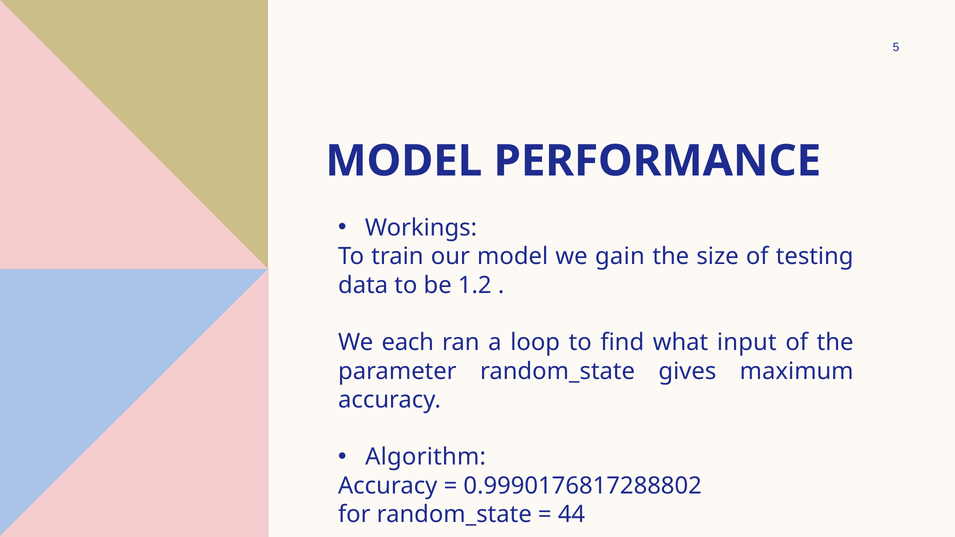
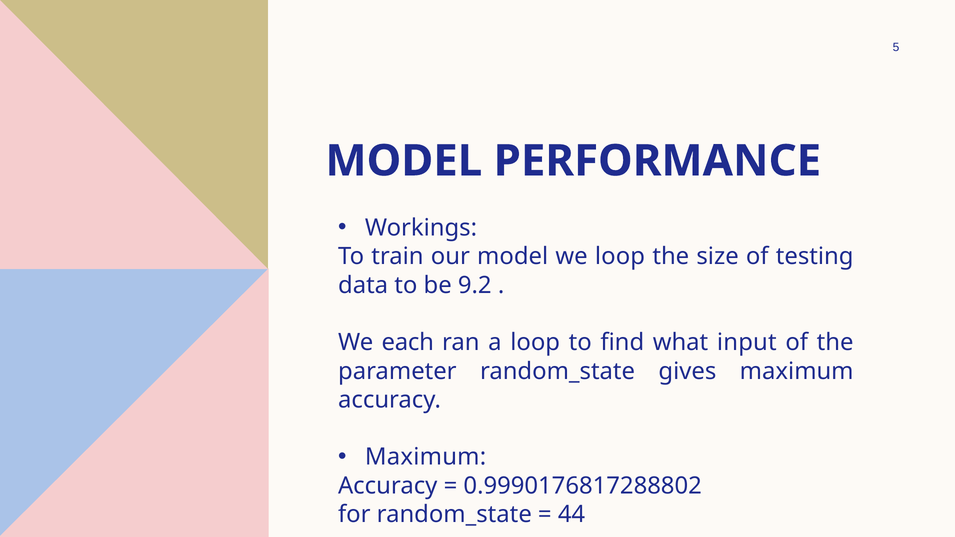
we gain: gain -> loop (620, 257)
1.2: 1.2 -> 9.2 (475, 285)
Algorithm: Algorithm -> Maximum (426, 457)
